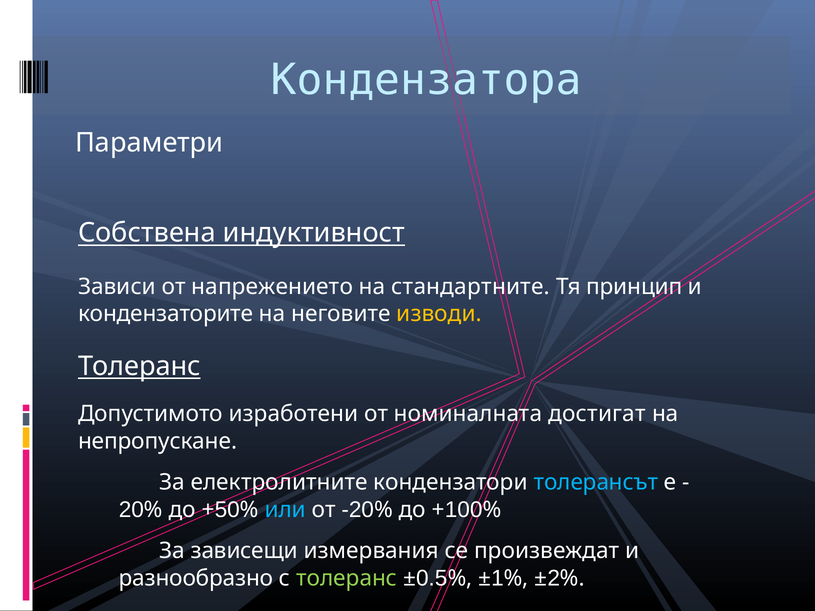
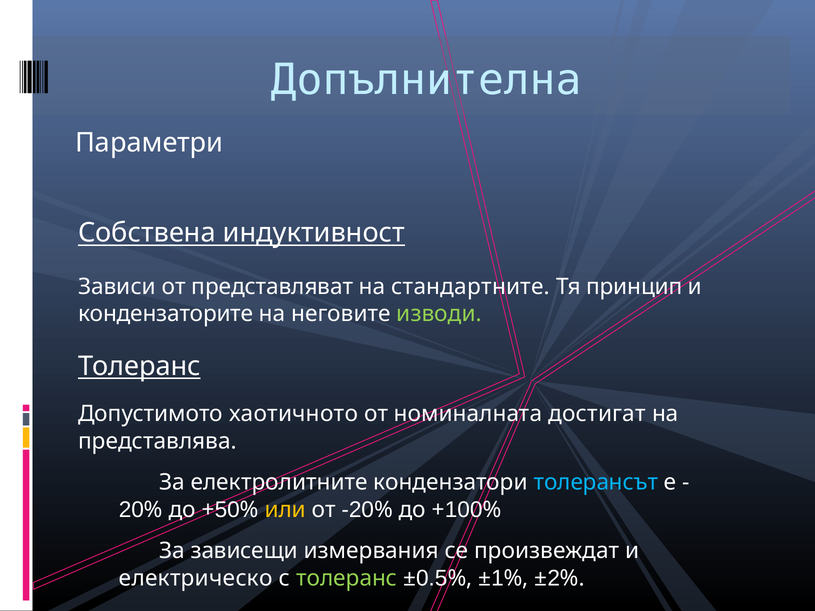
Кондензатора: Кондензатора -> Допълнителна (426, 80)
напрежението: напрежението -> представляват (272, 287)
изводи colour: yellow -> light green (439, 314)
изработени: изработени -> хаотичното (293, 414)
непропускане: непропускане -> представлява (157, 441)
или colour: light blue -> yellow (285, 510)
разнообразно: разнообразно -> електрическо (196, 578)
